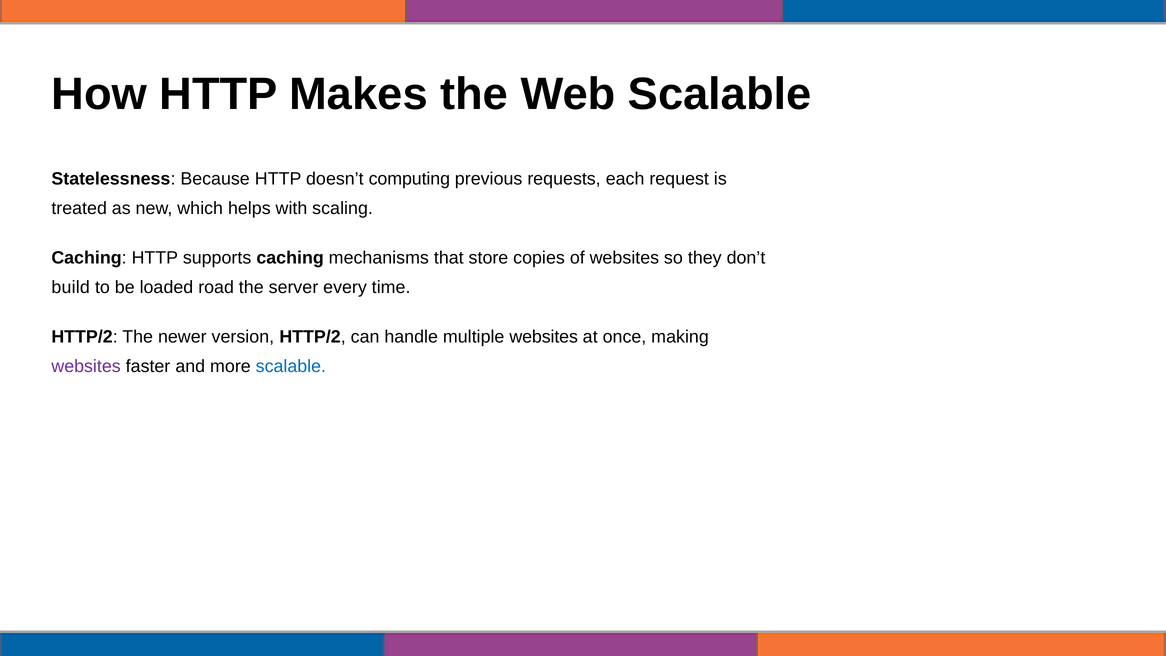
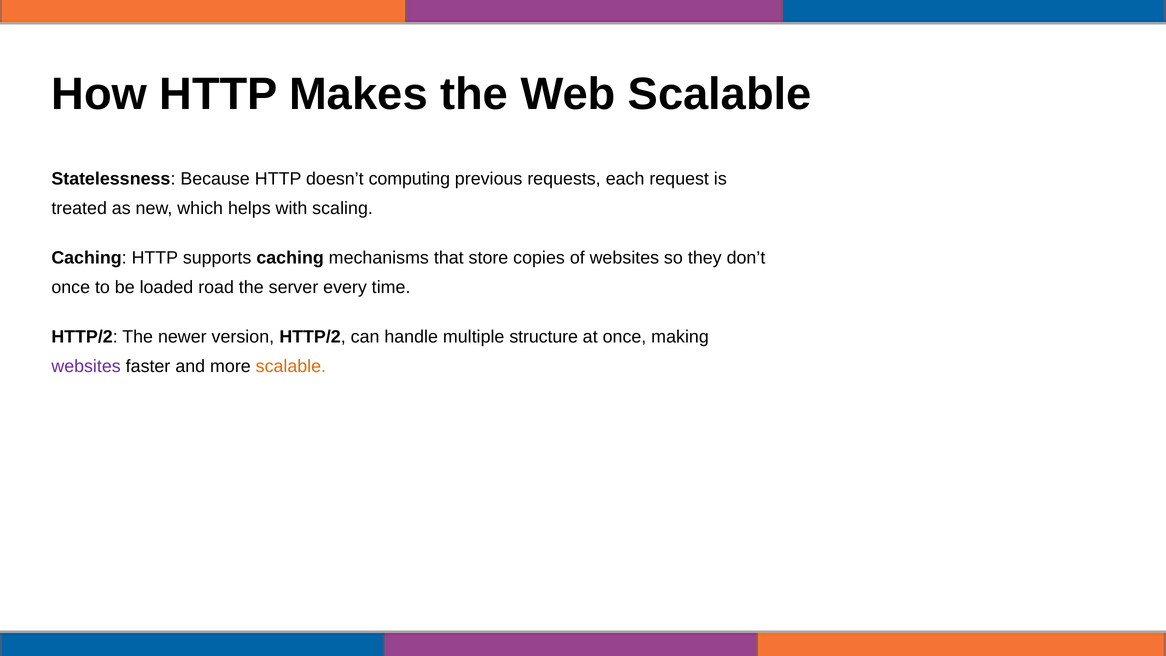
build: build -> once (71, 287)
multiple websites: websites -> structure (544, 337)
scalable colour: blue -> orange (291, 366)
